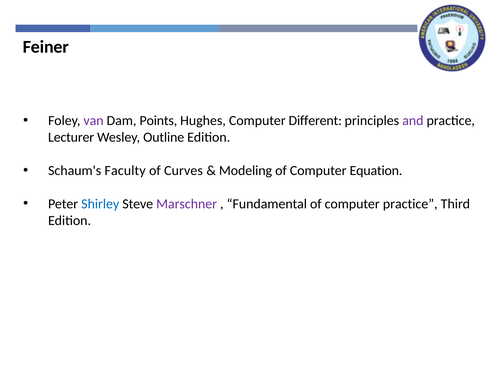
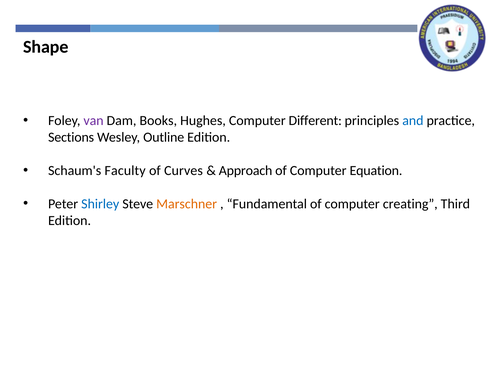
Feiner: Feiner -> Shape (46, 47)
Points: Points -> Books (158, 121)
and colour: purple -> blue (413, 121)
Lecturer: Lecturer -> Sections (71, 137)
Modeling: Modeling -> Approach (246, 171)
Marschner colour: purple -> orange (187, 204)
computer practice: practice -> creating (410, 204)
